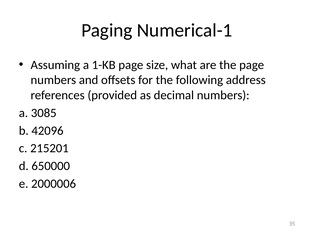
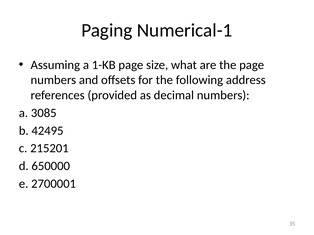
42096: 42096 -> 42495 (48, 131)
2000006: 2000006 -> 2700001 (54, 184)
